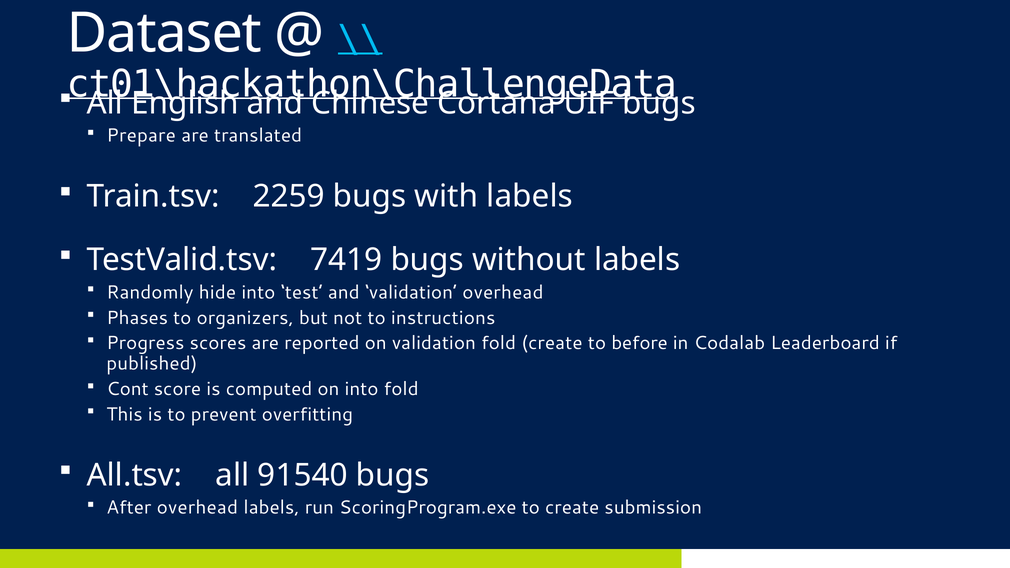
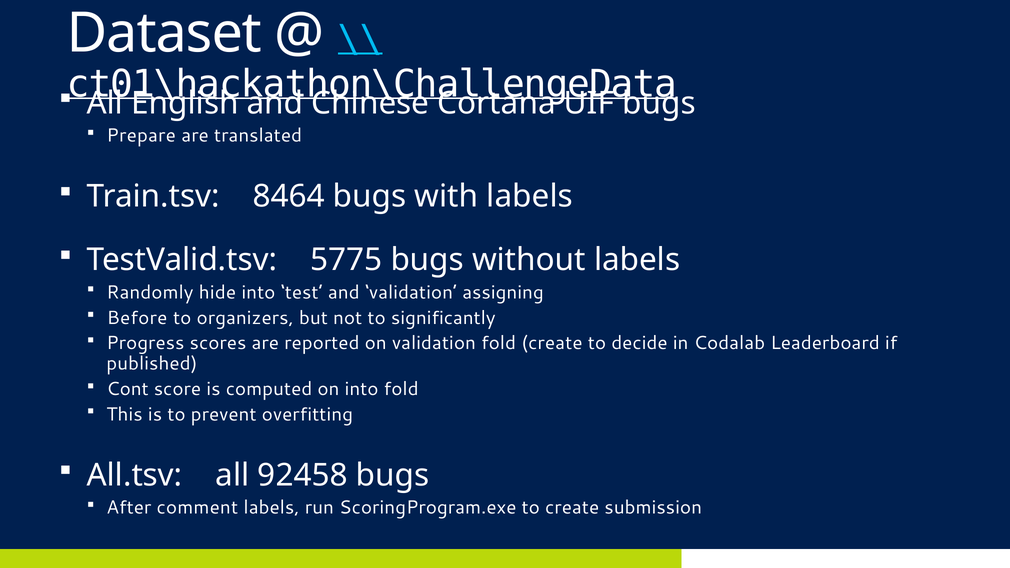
2259: 2259 -> 8464 (289, 197)
7419: 7419 -> 5775 (346, 260)
validation overhead: overhead -> assigning (503, 292)
Phases: Phases -> Before (137, 318)
instructions: instructions -> significantly (443, 318)
before: before -> decide (639, 343)
91540: 91540 -> 92458 (303, 475)
After overhead: overhead -> comment (197, 508)
